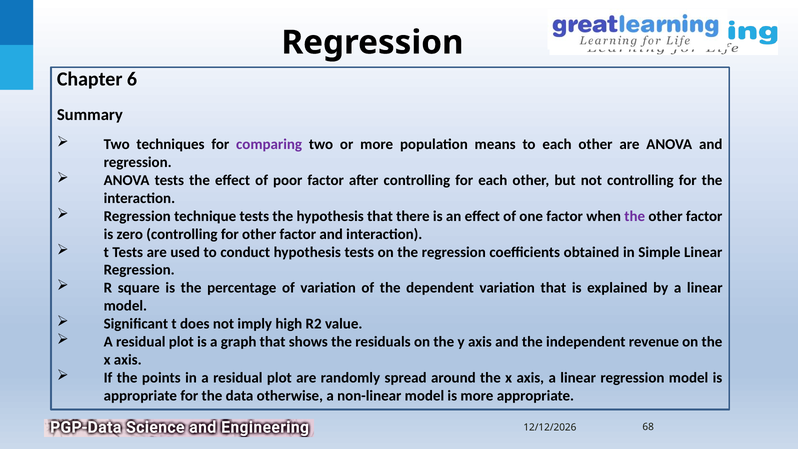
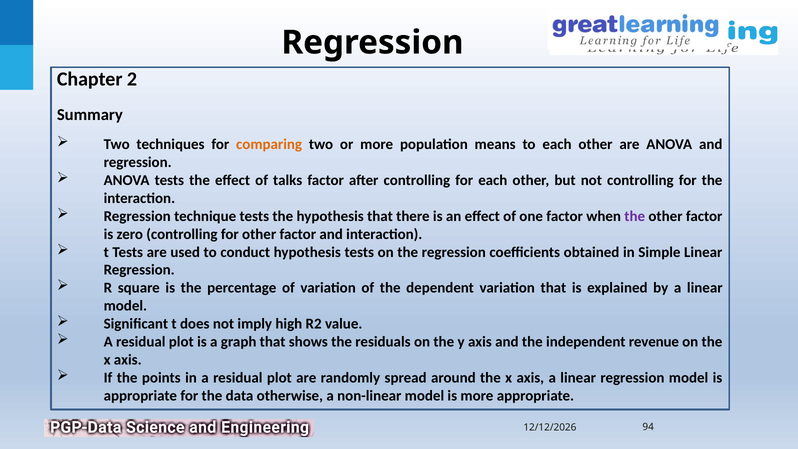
6: 6 -> 2 (132, 79)
comparing colour: purple -> orange (269, 144)
poor: poor -> talks (288, 180)
68: 68 -> 94 (648, 427)
